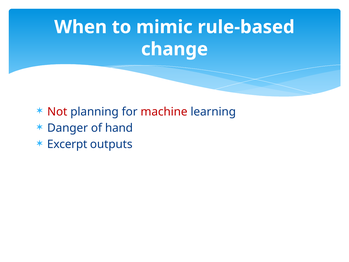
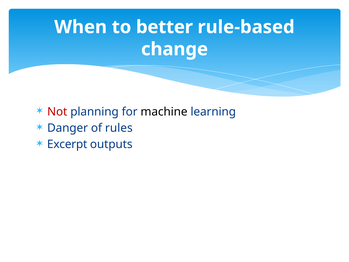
mimic: mimic -> better (164, 27)
machine colour: red -> black (164, 112)
hand: hand -> rules (119, 128)
